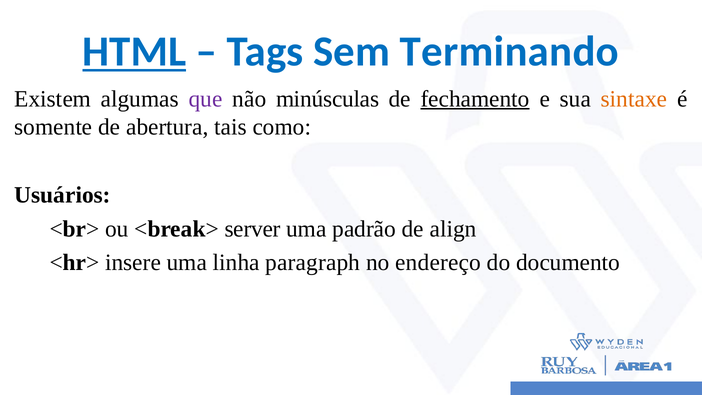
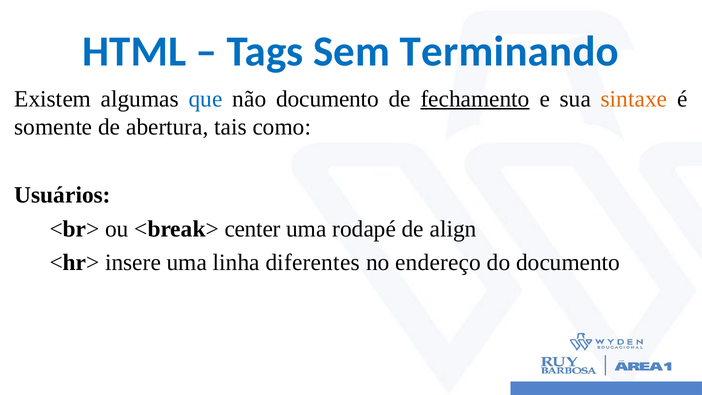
HTML underline: present -> none (134, 52)
que colour: purple -> blue (206, 99)
não minúsculas: minúsculas -> documento (328, 99)
server: server -> center (253, 229)
padrão: padrão -> rodapé (364, 229)
paragraph: paragraph -> diferentes (313, 263)
